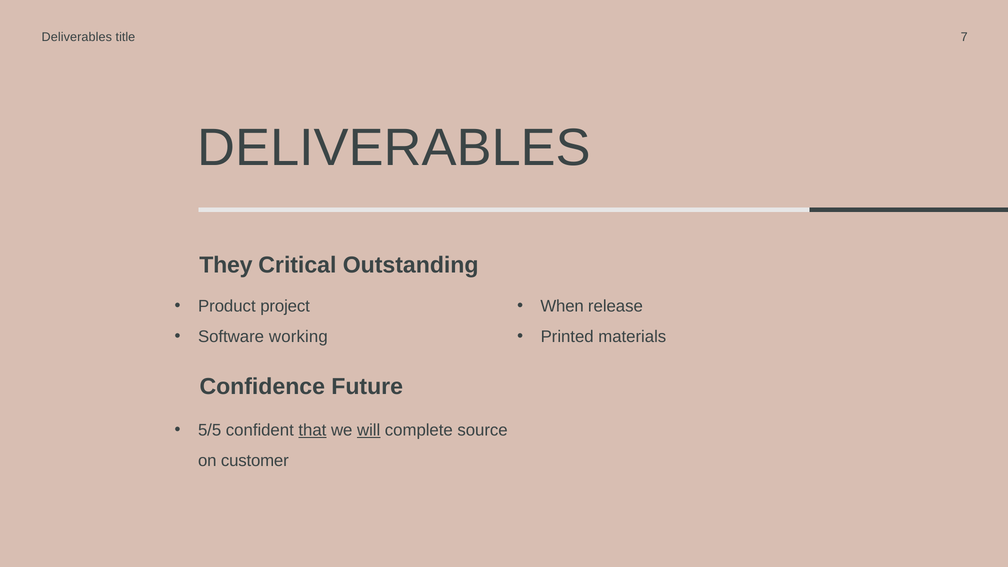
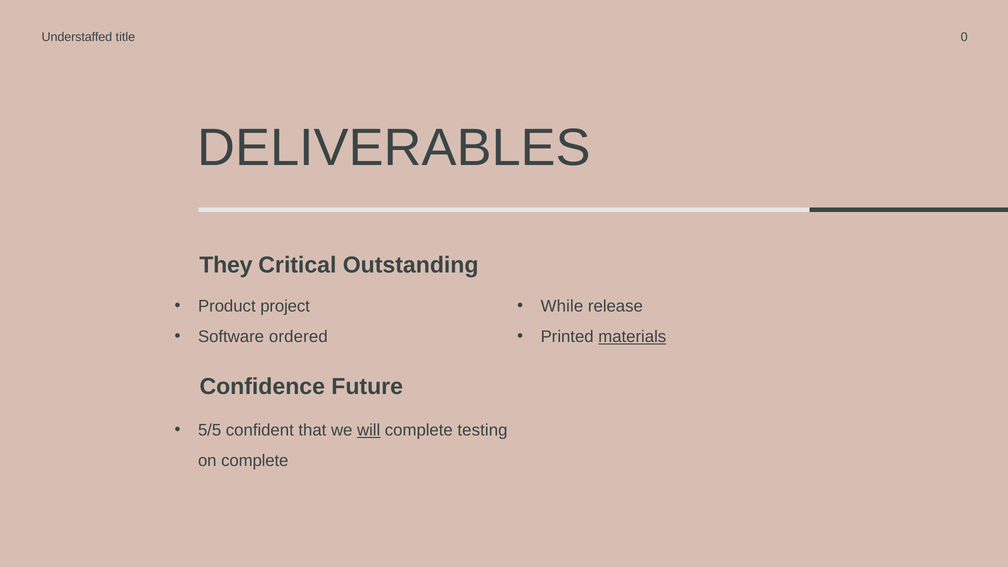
Deliverables: Deliverables -> Understaffed (77, 37)
7: 7 -> 0 (964, 37)
When: When -> While (562, 306)
working: working -> ordered (298, 337)
materials underline: none -> present (632, 337)
that underline: present -> none (312, 430)
source: source -> testing (482, 430)
on customer: customer -> complete (255, 460)
